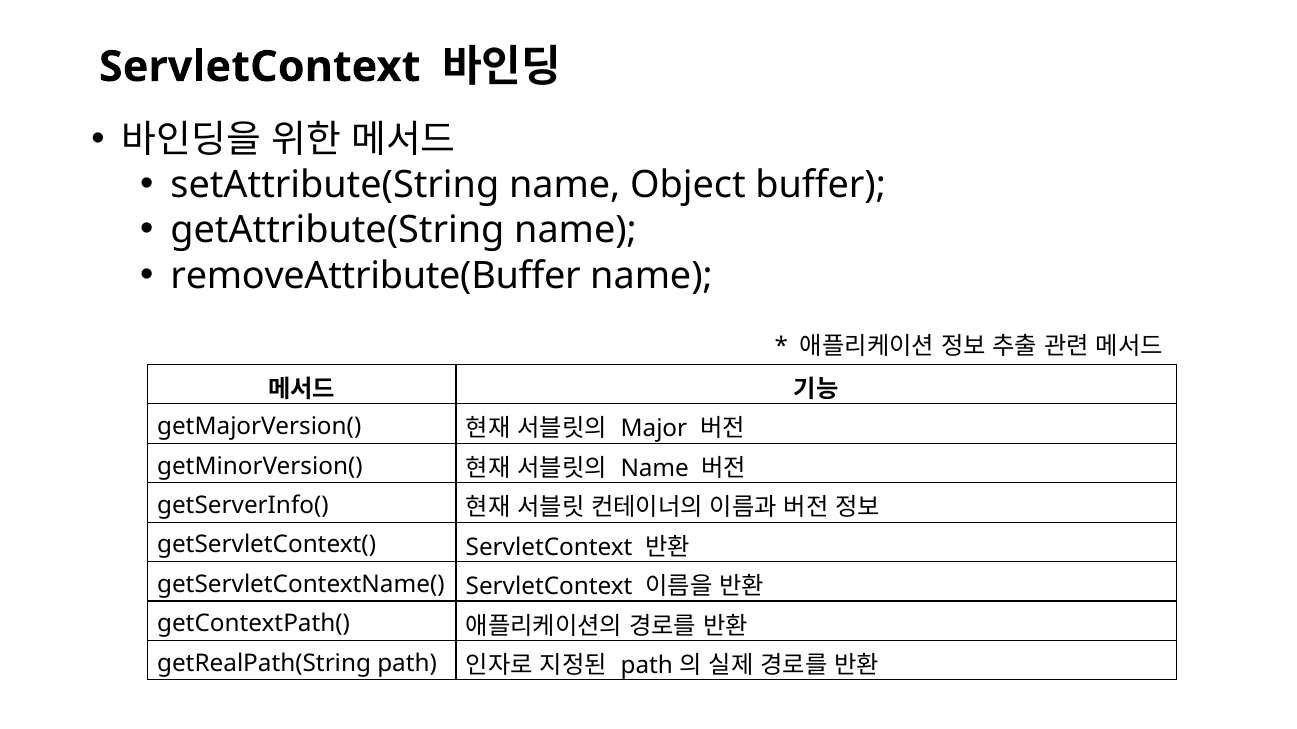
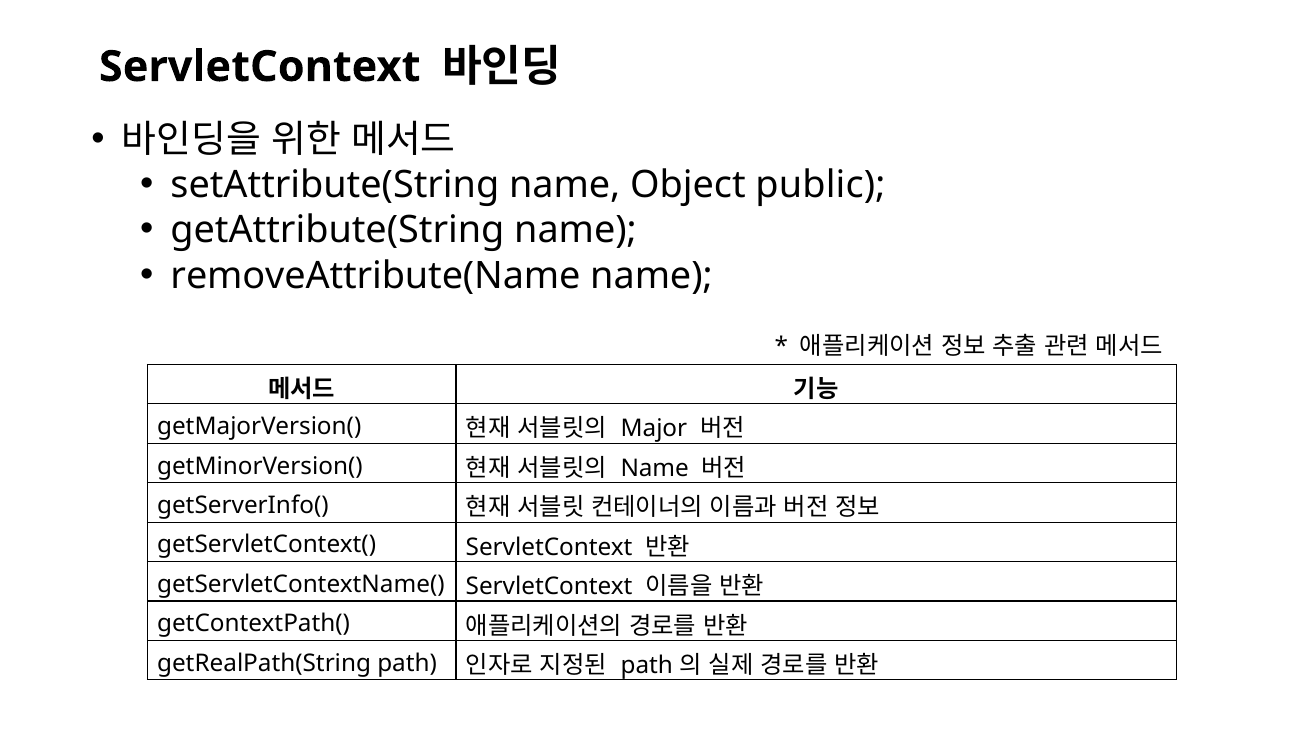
buffer: buffer -> public (821, 185)
removeAttribute(Buffer: removeAttribute(Buffer -> removeAttribute(Name (376, 276)
